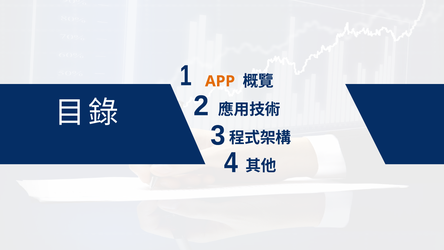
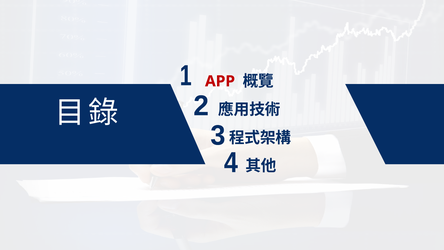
APP colour: orange -> red (220, 81)
